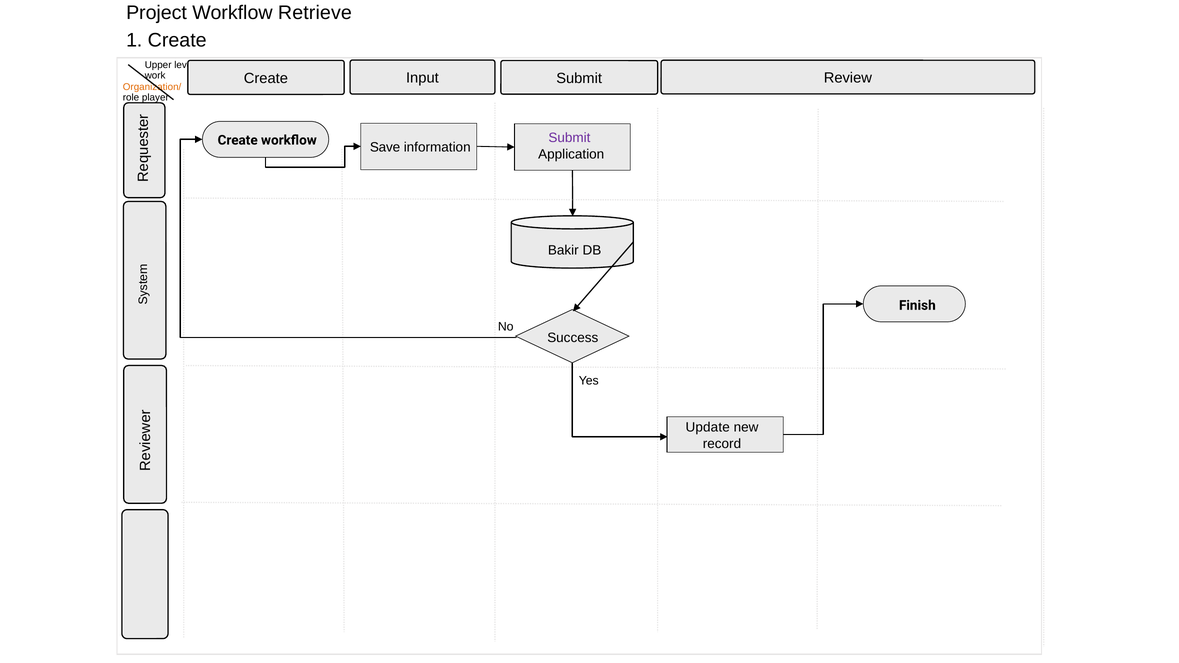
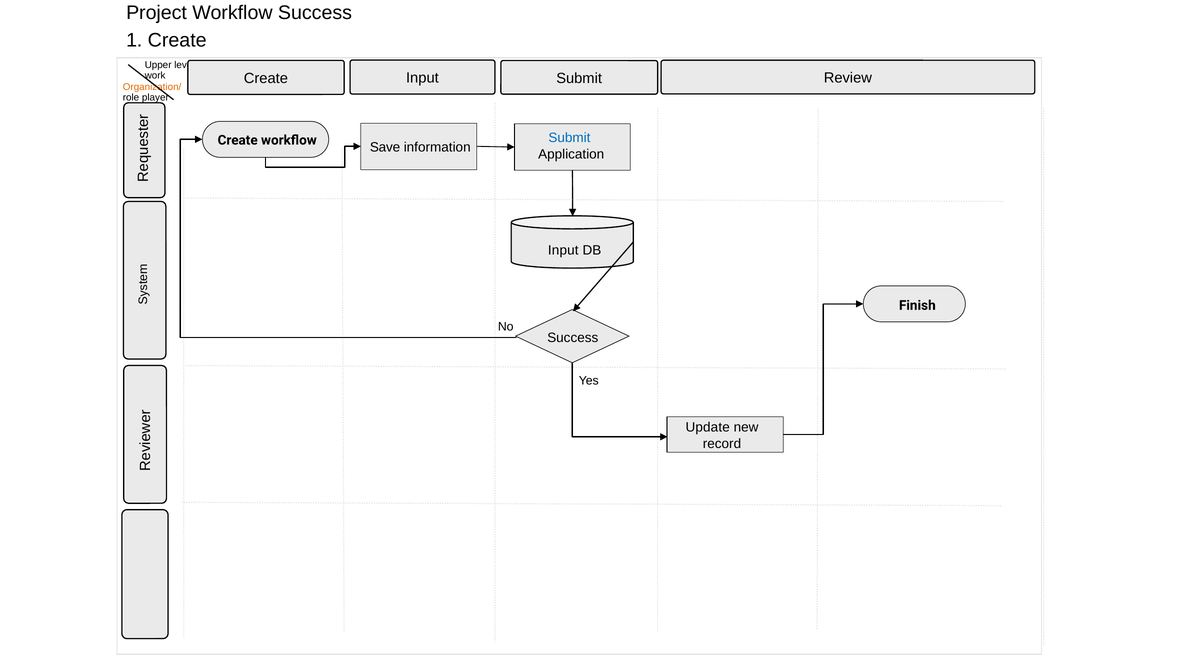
Workflow Retrieve: Retrieve -> Success (315, 13)
Submit colour: purple -> blue (569, 138)
Bakir: Bakir -> Input (563, 250)
